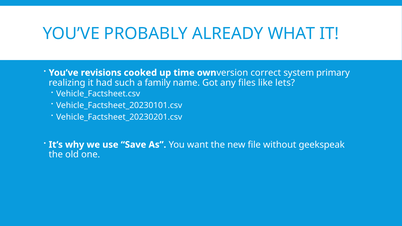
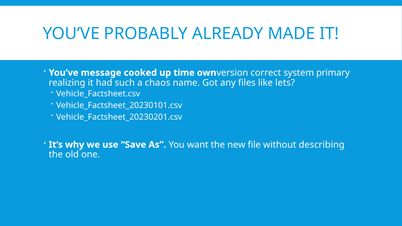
WHAT: WHAT -> MADE (291, 34)
revisions: revisions -> message (101, 73)
family: family -> chaos (158, 83)
geekspeak: geekspeak -> describing (322, 145)
